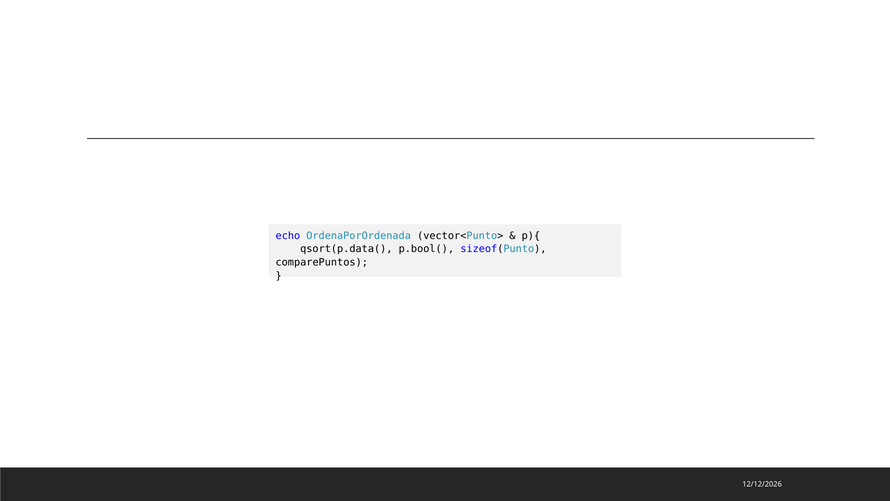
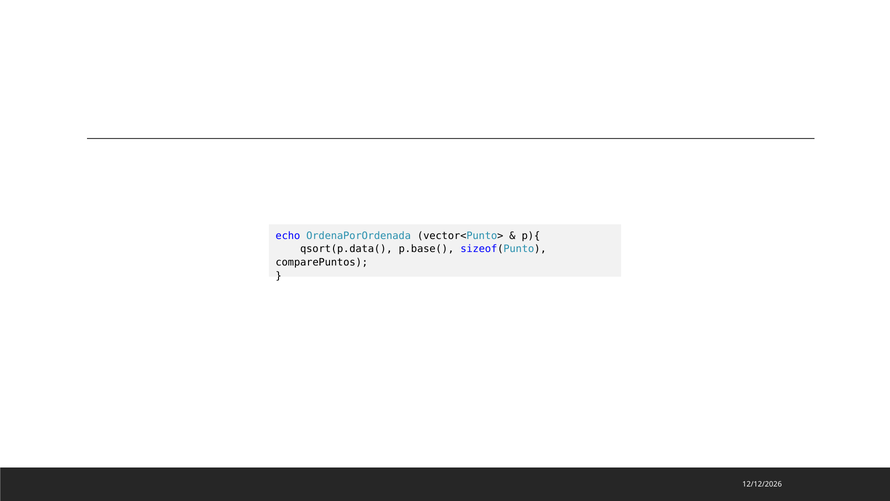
p.bool(: p.bool( -> p.base( (426, 249)
